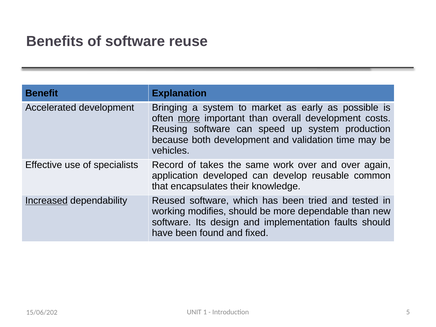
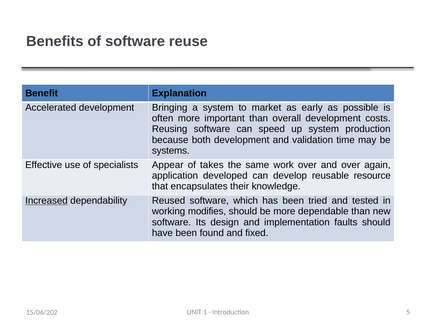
more underline: present -> none (189, 118)
vehicles: vehicles -> systems (171, 151)
Record: Record -> Appear (168, 165)
common: common -> resource (372, 176)
